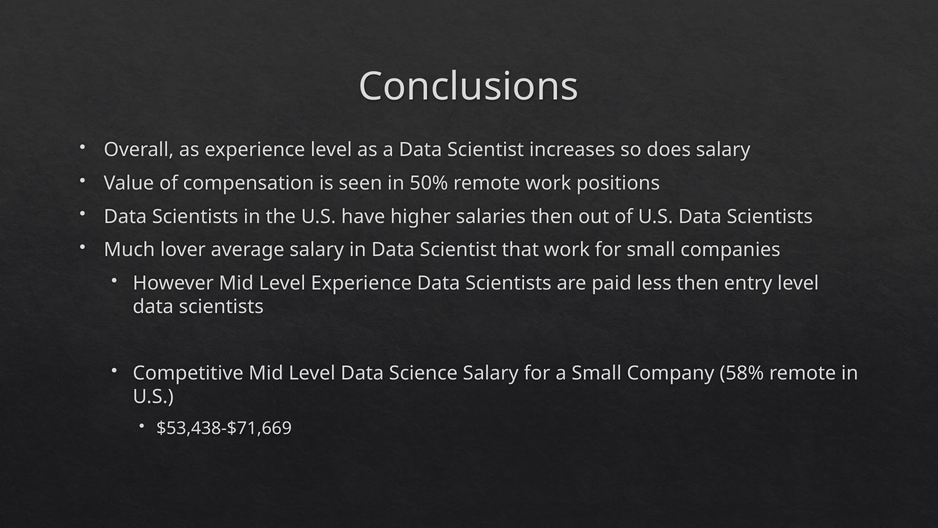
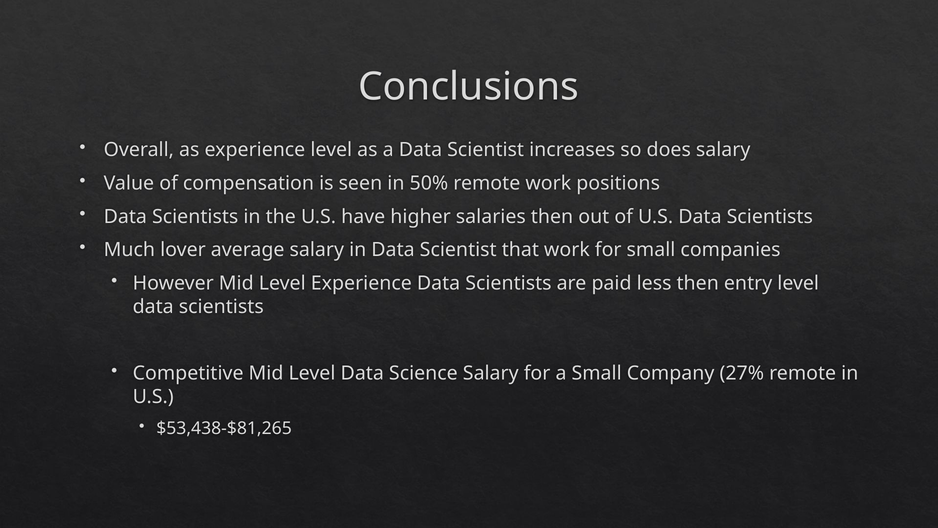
58%: 58% -> 27% (742, 373)
$53,438-$71,669: $53,438-$71,669 -> $53,438-$81,265 (224, 428)
